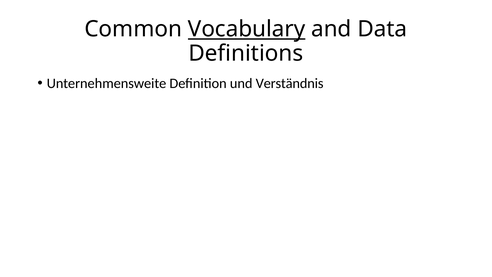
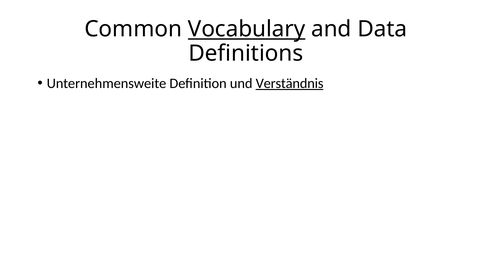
Verständnis underline: none -> present (290, 83)
